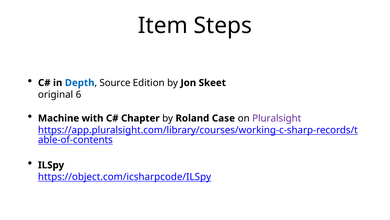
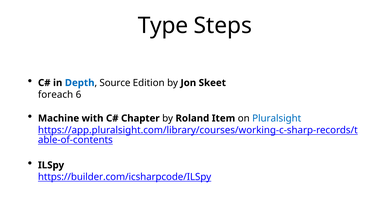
Item: Item -> Type (163, 26)
original: original -> foreach (56, 94)
Case: Case -> Item (223, 118)
Pluralsight colour: purple -> blue (277, 118)
https://object.com/icsharpcode/ILSpy: https://object.com/icsharpcode/ILSpy -> https://builder.com/icsharpcode/ILSpy (125, 176)
